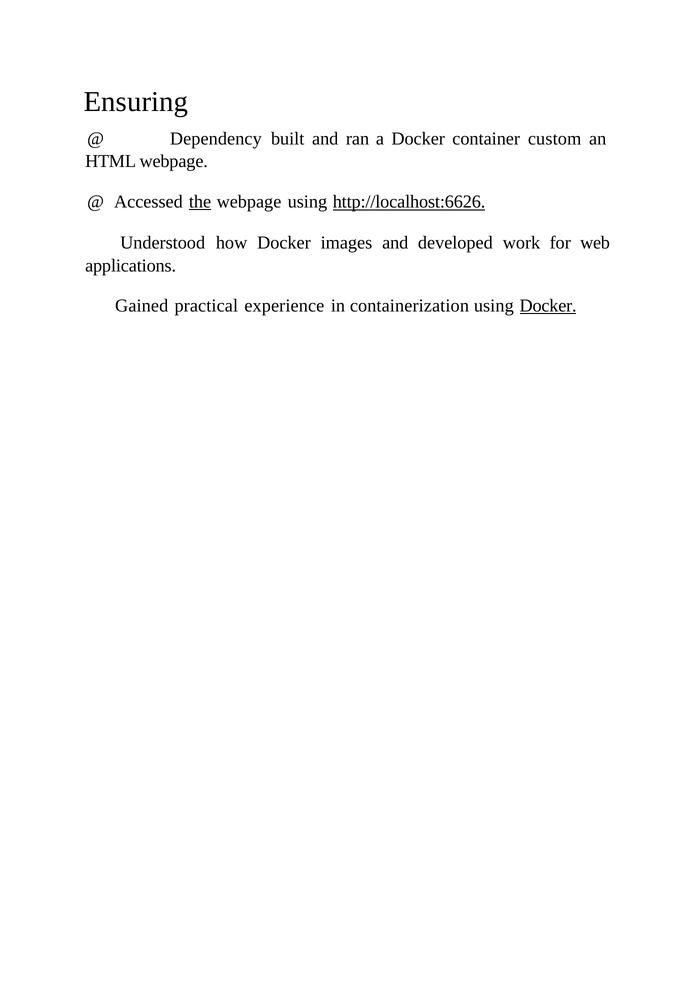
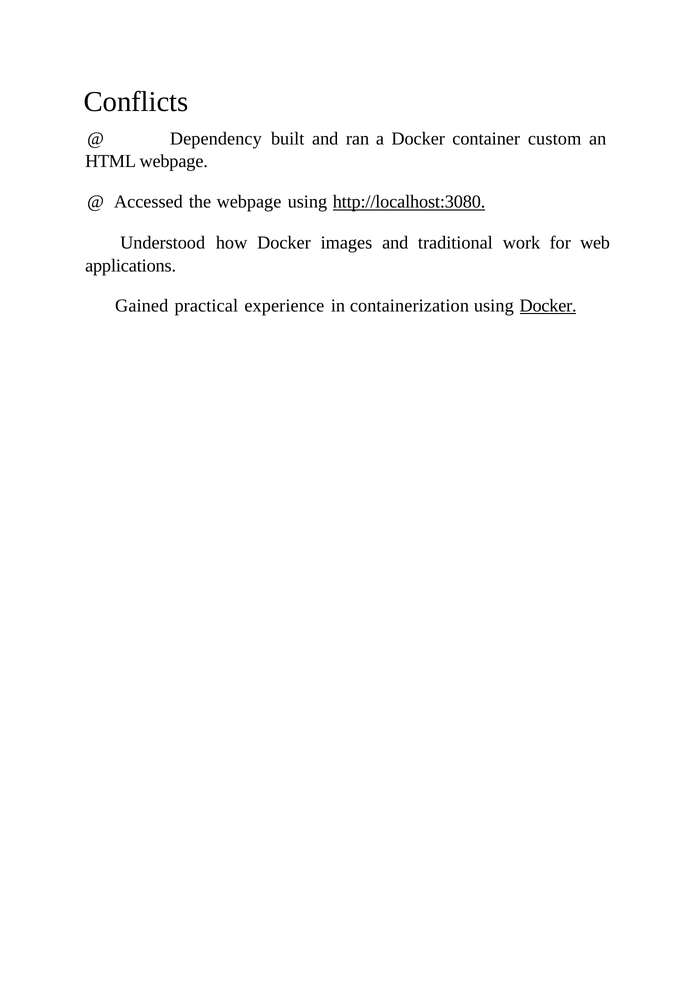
Ensuring: Ensuring -> Conflicts (136, 102)
the underline: present -> none (200, 202)
http://localhost:6626: http://localhost:6626 -> http://localhost:3080 (409, 202)
developed: developed -> traditional (455, 243)
